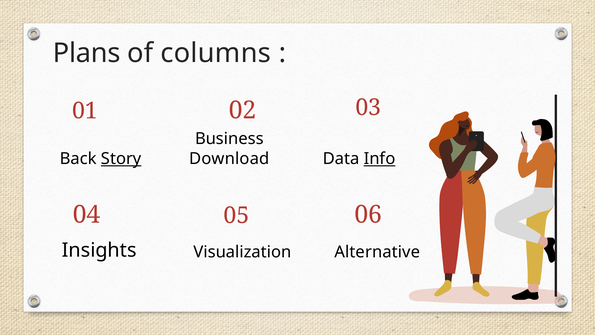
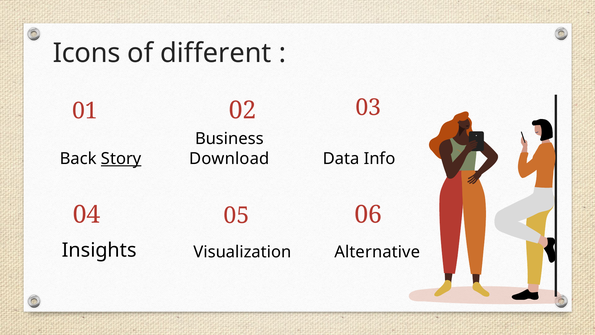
Plans: Plans -> Icons (87, 53)
columns: columns -> different (216, 53)
Info underline: present -> none (380, 159)
